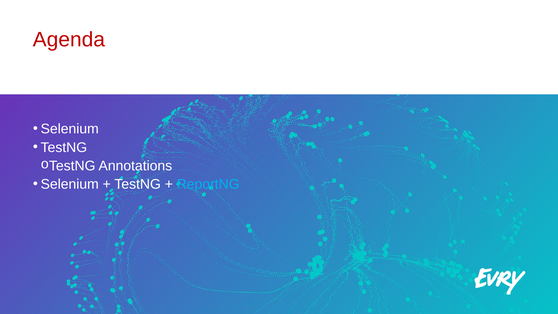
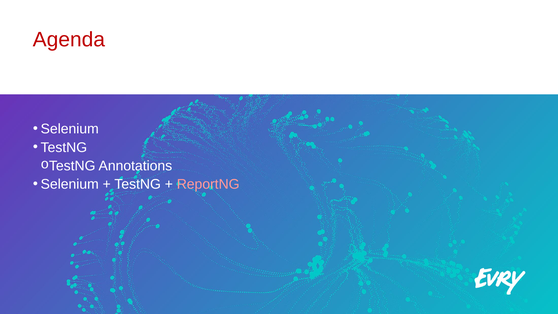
ReportNG colour: light blue -> pink (208, 184)
